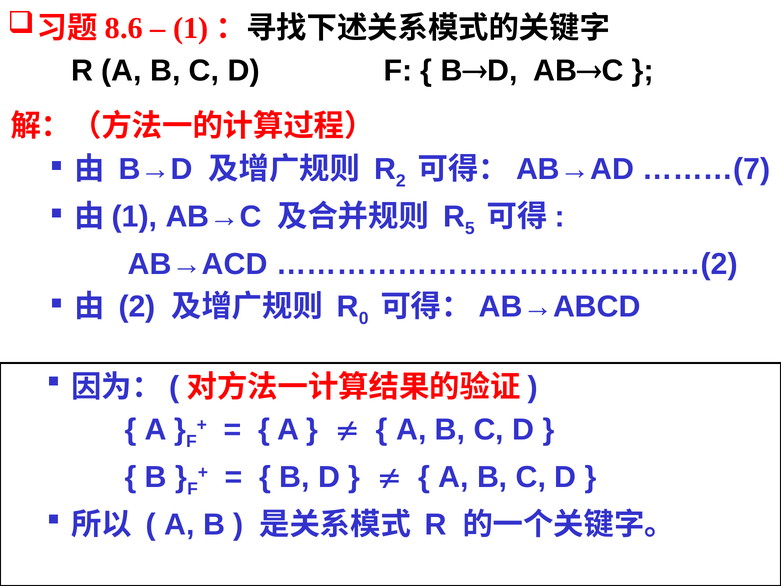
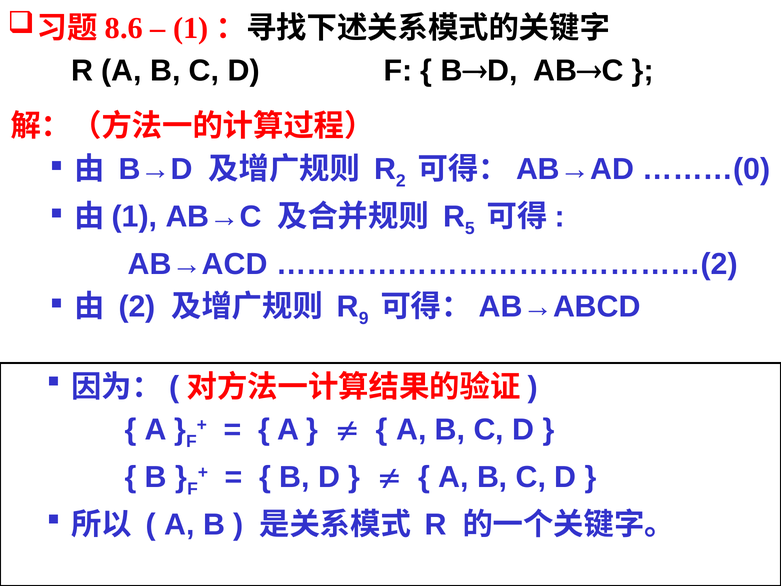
………(7: ………(7 -> ………(0 (706, 169)
0: 0 -> 9 (364, 318)
